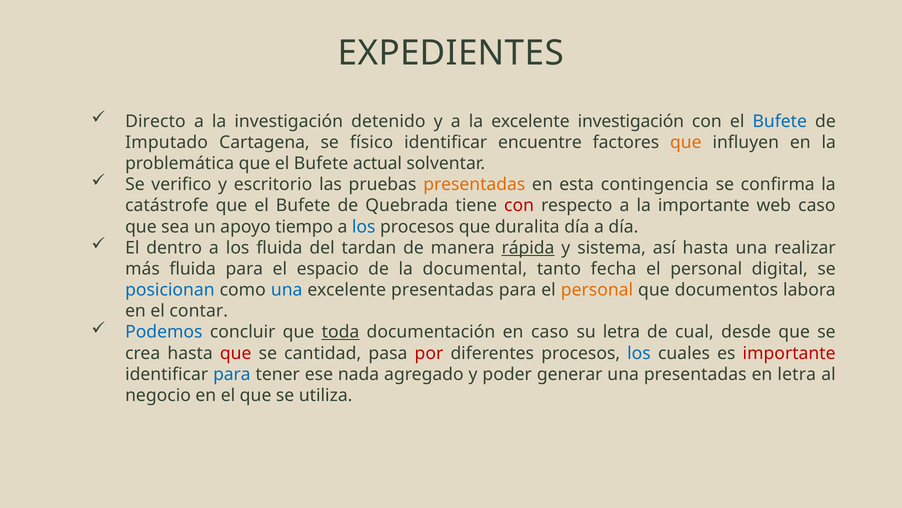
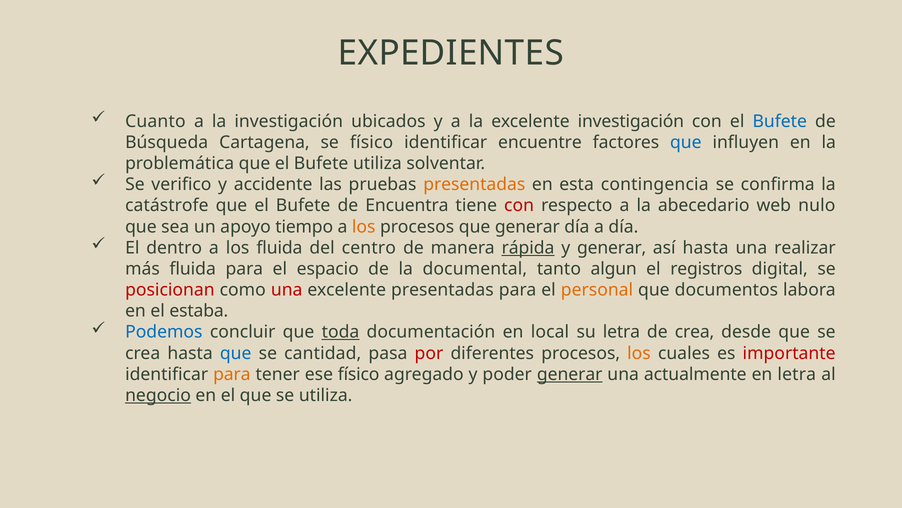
Directo: Directo -> Cuanto (155, 121)
detenido: detenido -> ubicados (388, 121)
Imputado: Imputado -> Búsqueda (167, 142)
que colour: orange -> blue (686, 142)
Bufete actual: actual -> utiliza (377, 163)
escritorio: escritorio -> accidente (273, 184)
Quebrada: Quebrada -> Encuentra (407, 205)
la importante: importante -> abecedario (704, 205)
web caso: caso -> nulo (817, 205)
los colour: blue -> orange (364, 226)
que duralita: duralita -> generar (527, 226)
tardan: tardan -> centro (369, 248)
y sistema: sistema -> generar (612, 248)
fecha: fecha -> algun (614, 269)
personal: personal -> registros (706, 269)
posicionan colour: blue -> red (170, 290)
una colour: blue -> red (287, 290)
contar: contar -> estaba (199, 311)
en caso: caso -> local (550, 332)
de cual: cual -> crea (695, 332)
que colour: red -> blue (236, 353)
los colour: blue -> orange (639, 353)
para colour: blue -> orange (232, 374)
ese nada: nada -> físico (359, 374)
generar underline: none -> present (570, 374)
una presentadas: presentadas -> actualmente (695, 374)
negocio underline: none -> present (158, 395)
